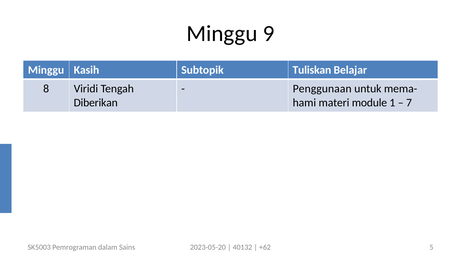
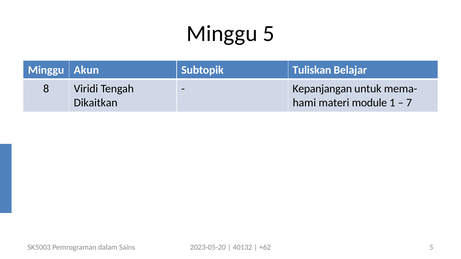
Minggu 9: 9 -> 5 (269, 34)
Kasih: Kasih -> Akun (86, 70)
Penggunaan: Penggunaan -> Kepanjangan (322, 89)
Diberikan: Diberikan -> Dikaitkan (96, 103)
